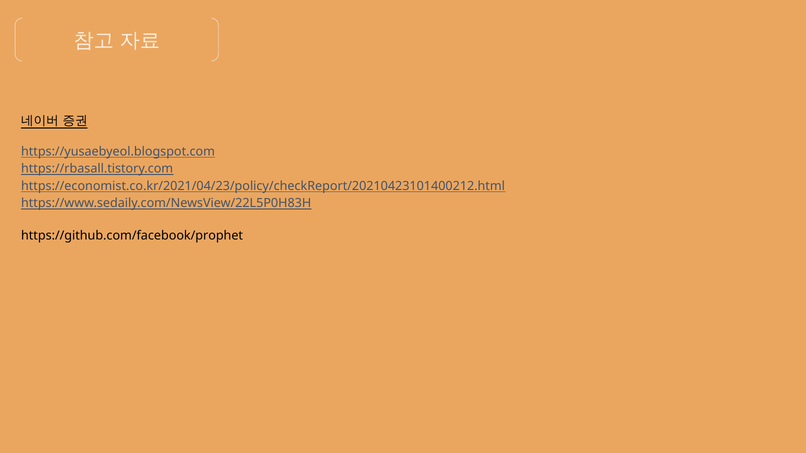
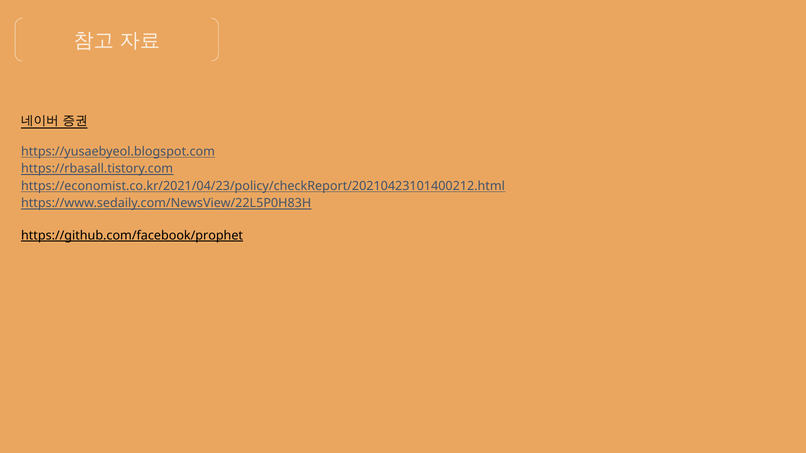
https://github.com/facebook/prophet underline: none -> present (132, 236)
